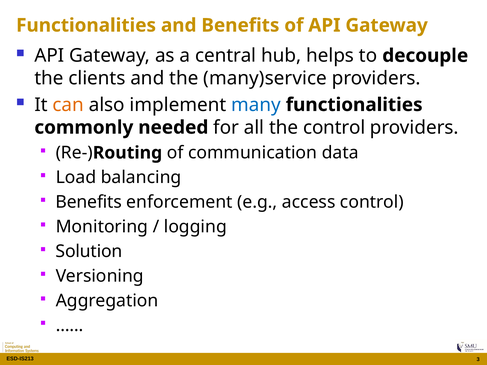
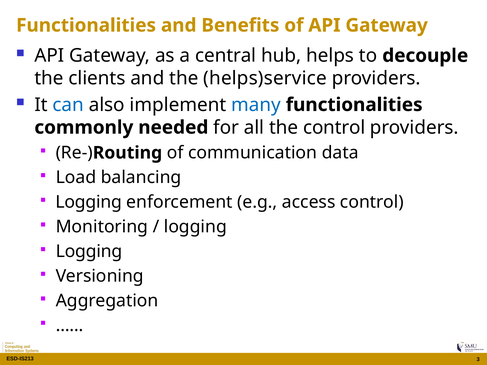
many)service: many)service -> helps)service (265, 78)
can colour: orange -> blue (68, 105)
Benefits: Benefits -> Logging (89, 202)
Solution: Solution -> Logging (89, 252)
